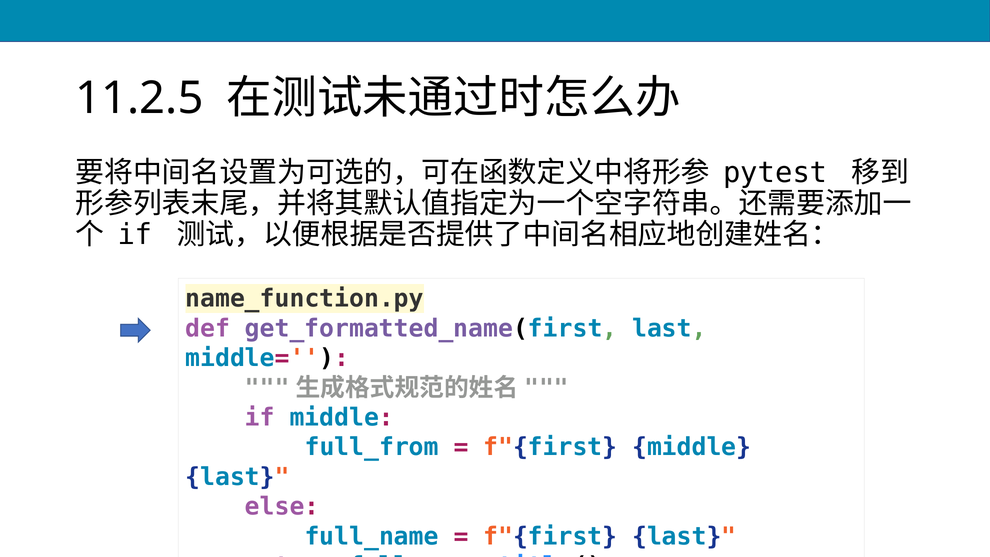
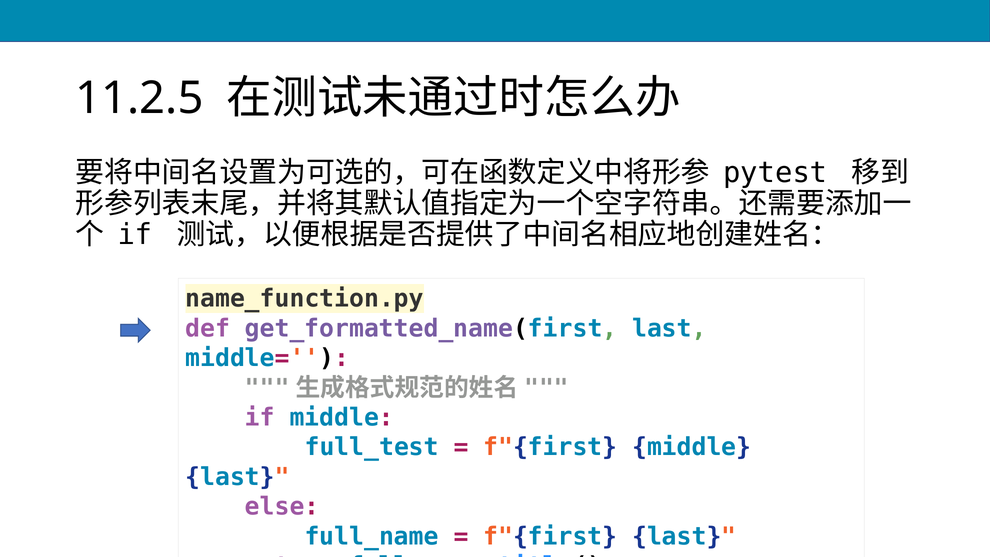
full_from: full_from -> full_test (372, 447)
